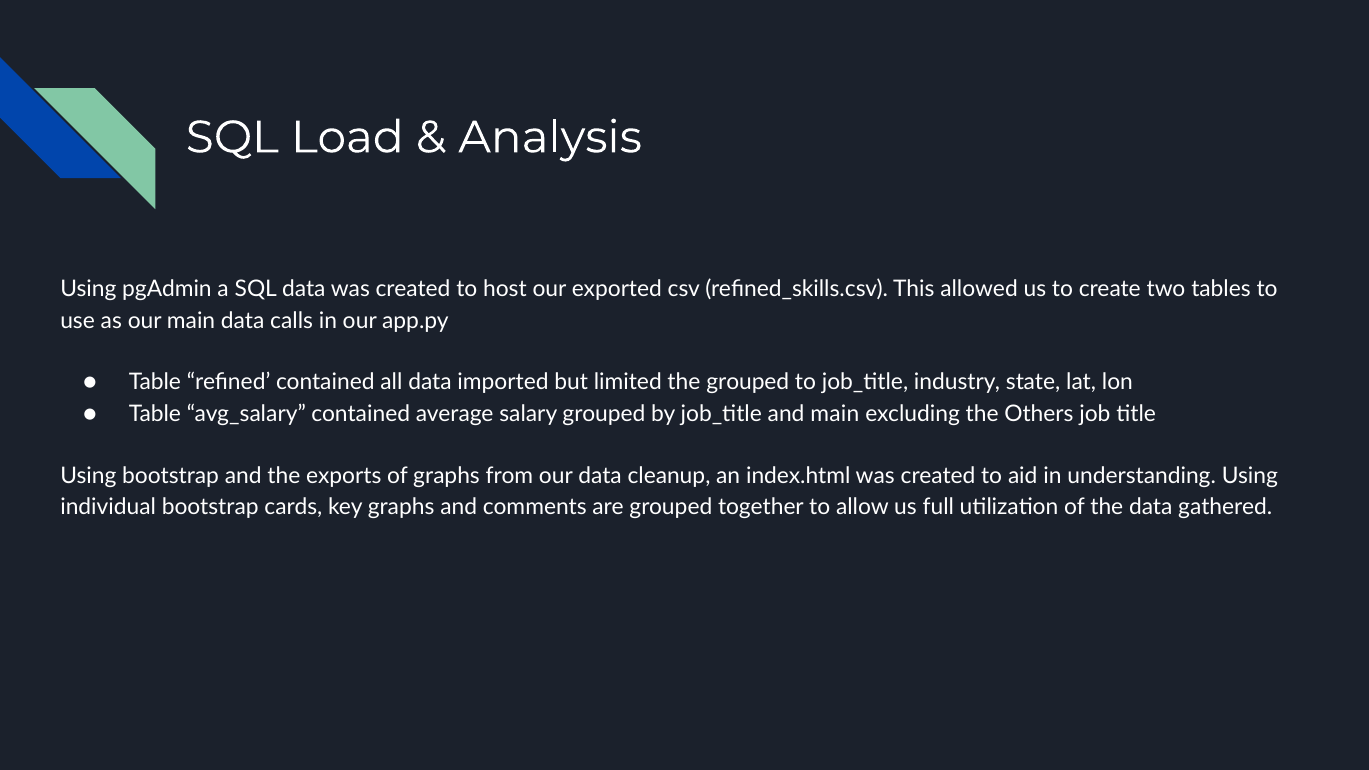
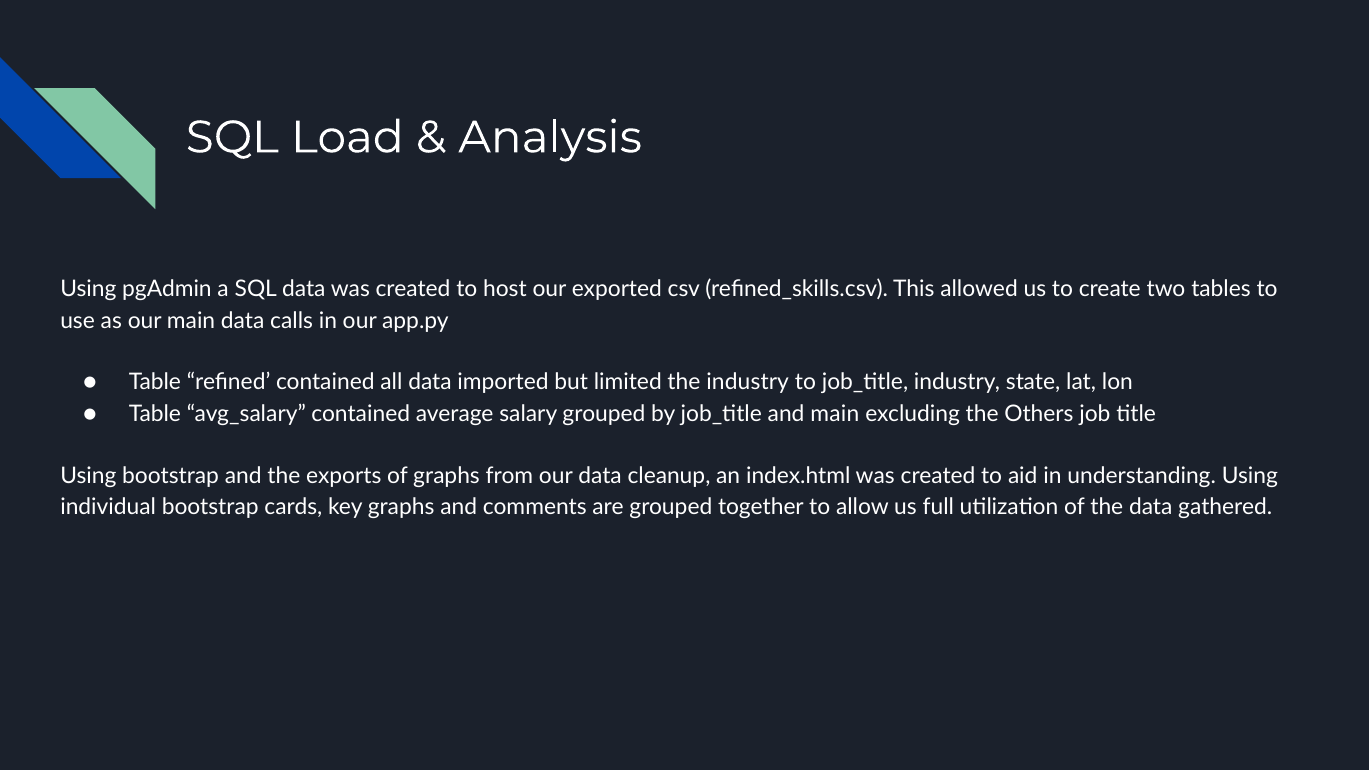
the grouped: grouped -> industry (748, 382)
